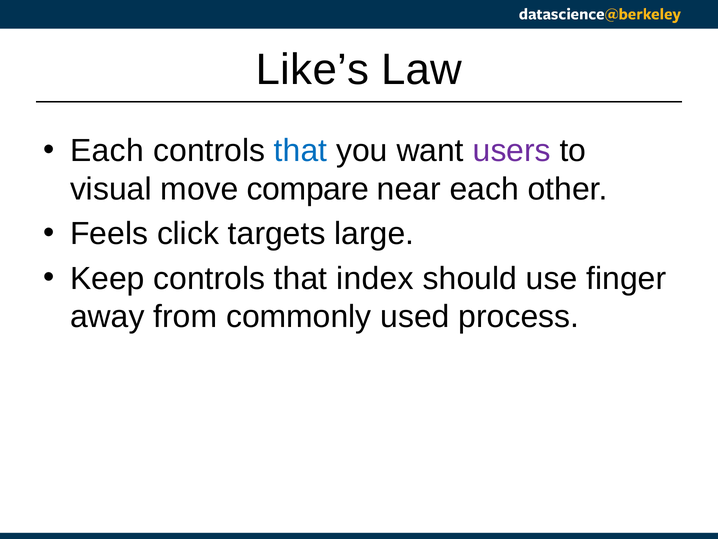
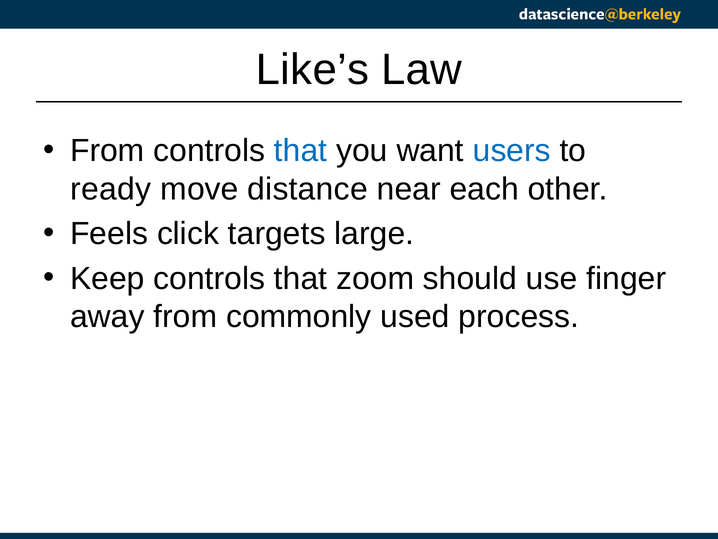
Each: Each -> From (107, 151)
users colour: purple -> blue (512, 151)
visual: visual -> ready (111, 189)
compare: compare -> distance (308, 189)
index: index -> zoom (375, 278)
